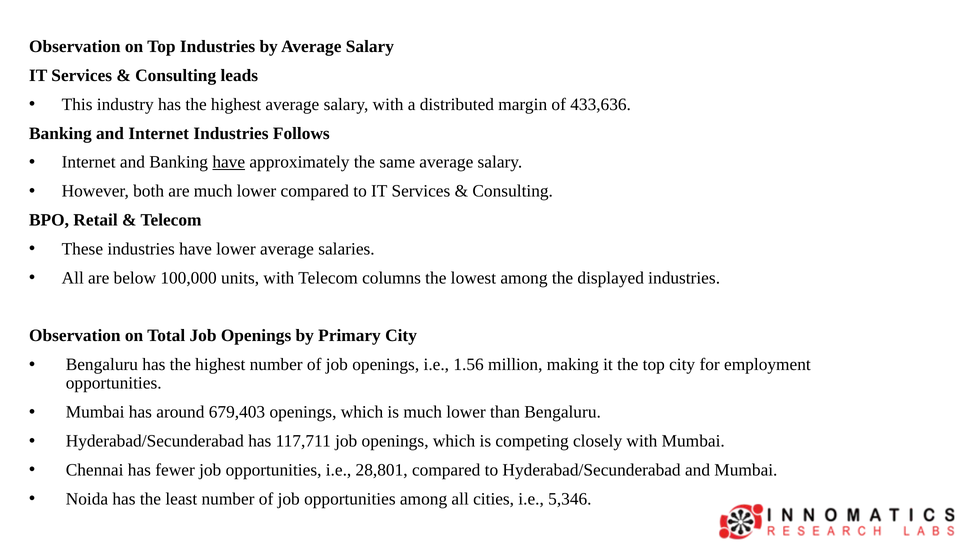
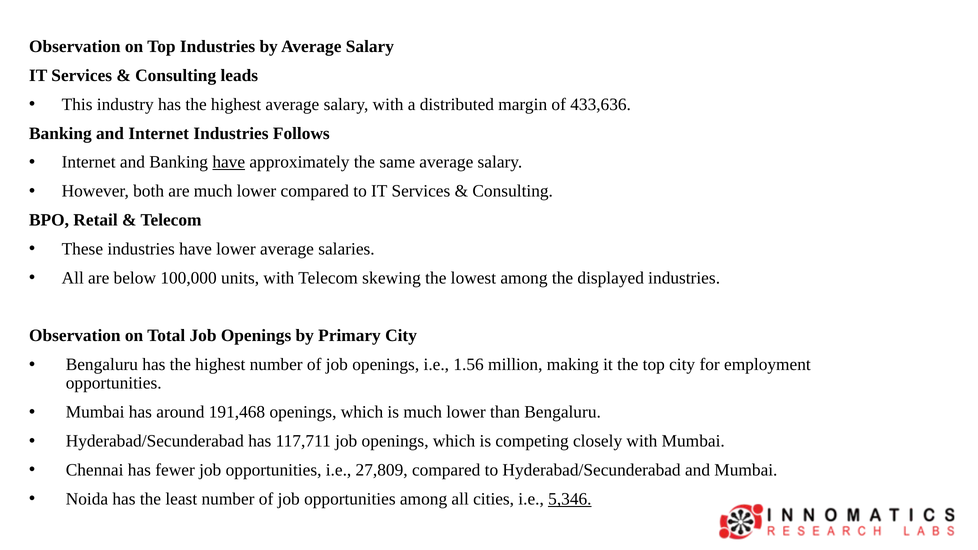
columns: columns -> skewing (391, 278)
679,403: 679,403 -> 191,468 (237, 412)
28,801: 28,801 -> 27,809 (382, 470)
5,346 underline: none -> present (570, 499)
